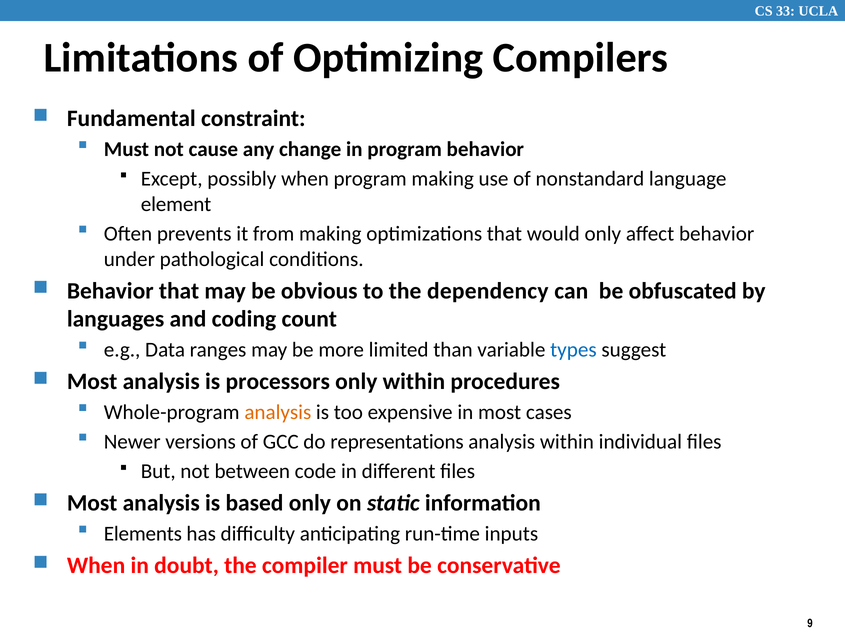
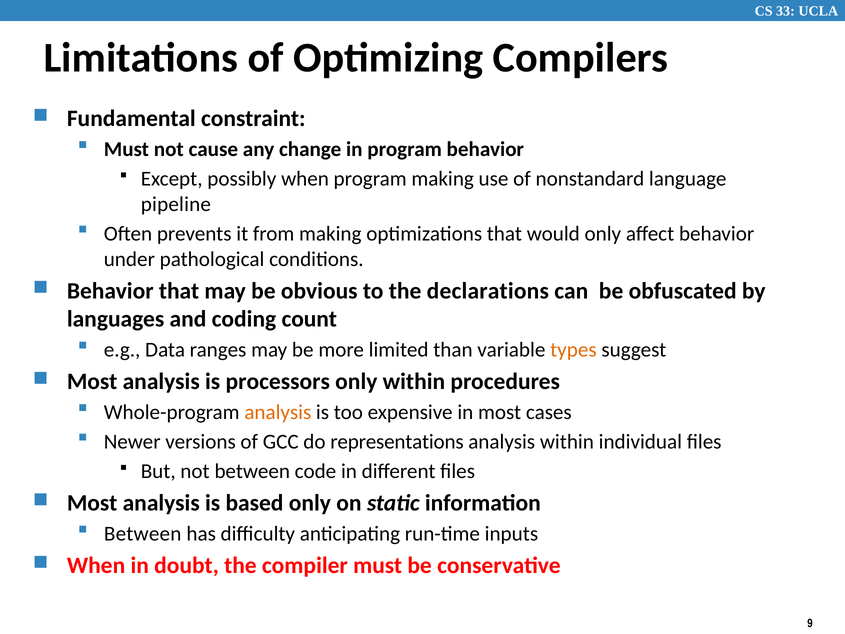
element: element -> pipeline (176, 204)
dependency: dependency -> declarations (488, 291)
types colour: blue -> orange (573, 350)
Elements: Elements -> Between (143, 534)
